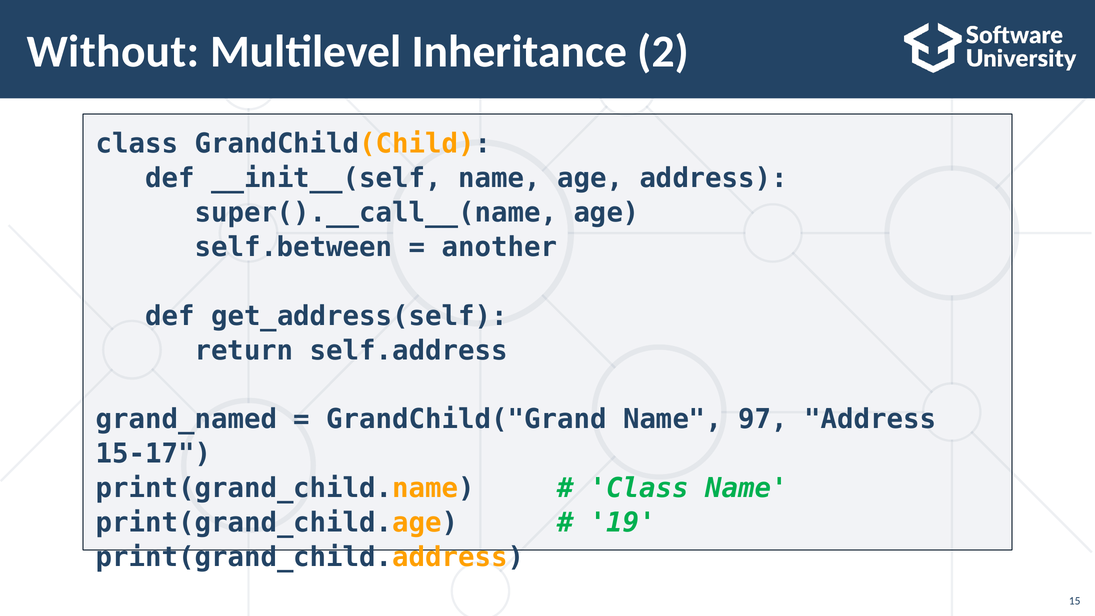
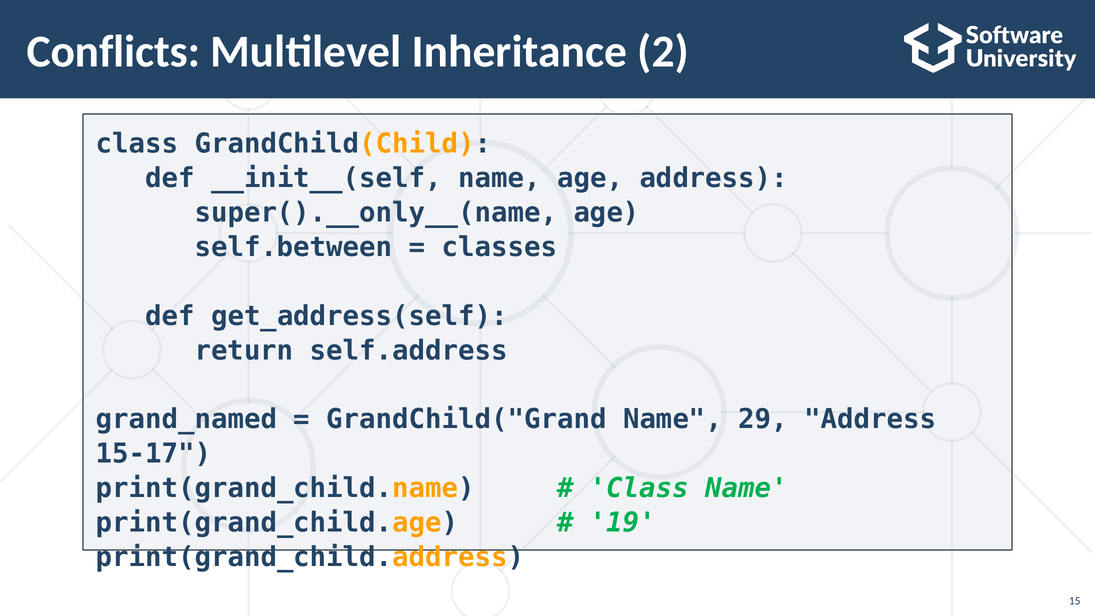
Without: Without -> Conflicts (113, 52)
super().__call__(name: super().__call__(name -> super().__only__(name (376, 213)
another: another -> classes (499, 247)
97: 97 -> 29 (763, 419)
